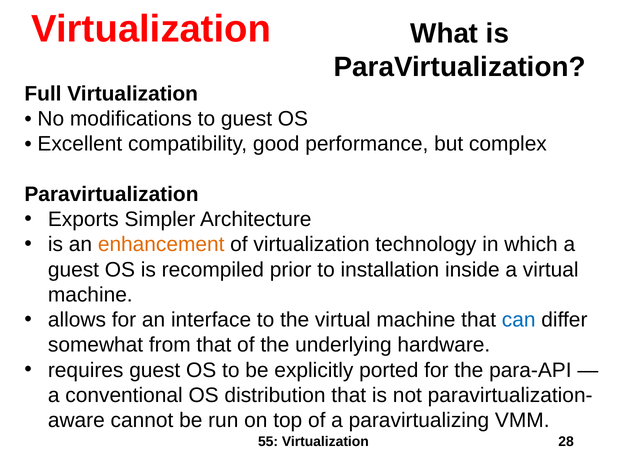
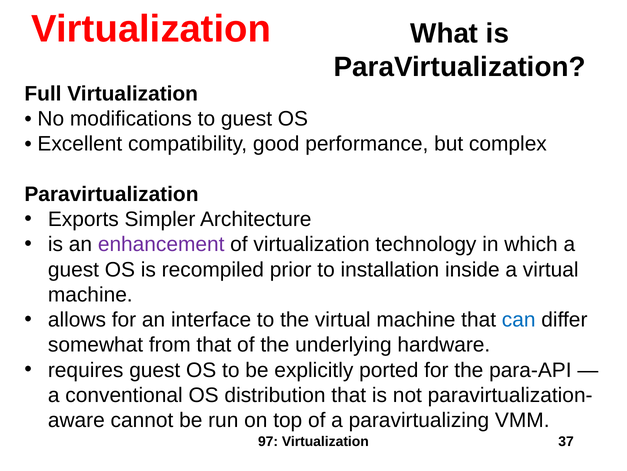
enhancement colour: orange -> purple (161, 244)
55: 55 -> 97 (268, 441)
28: 28 -> 37 (566, 441)
